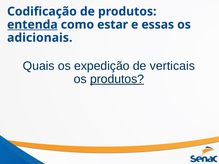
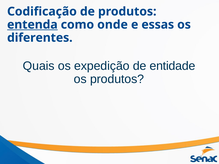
estar: estar -> onde (113, 25)
adicionais: adicionais -> diferentes (40, 38)
verticais: verticais -> entidade (172, 66)
produtos underline: present -> none (117, 79)
